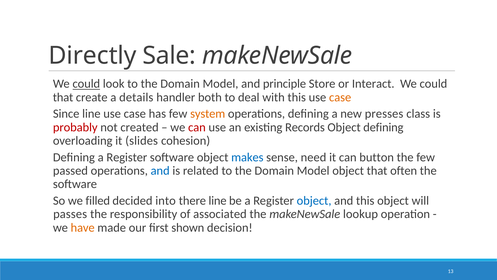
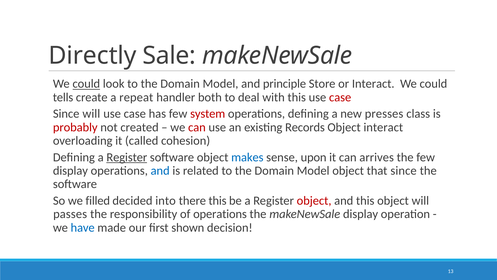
that: that -> tells (63, 97)
details: details -> repeat (136, 97)
case colour: orange -> red (340, 97)
Since line: line -> will (91, 114)
system colour: orange -> red (208, 114)
Object defining: defining -> interact (383, 127)
slides: slides -> called (142, 141)
Register underline: none -> present (127, 157)
need: need -> upon (314, 157)
button: button -> arrives (377, 157)
passed: passed -> display (70, 170)
that often: often -> since (404, 170)
there line: line -> this (218, 200)
object colour: blue -> red (314, 200)
of associated: associated -> operations (220, 214)
makeNewSale lookup: lookup -> display (361, 214)
have colour: orange -> blue (83, 227)
